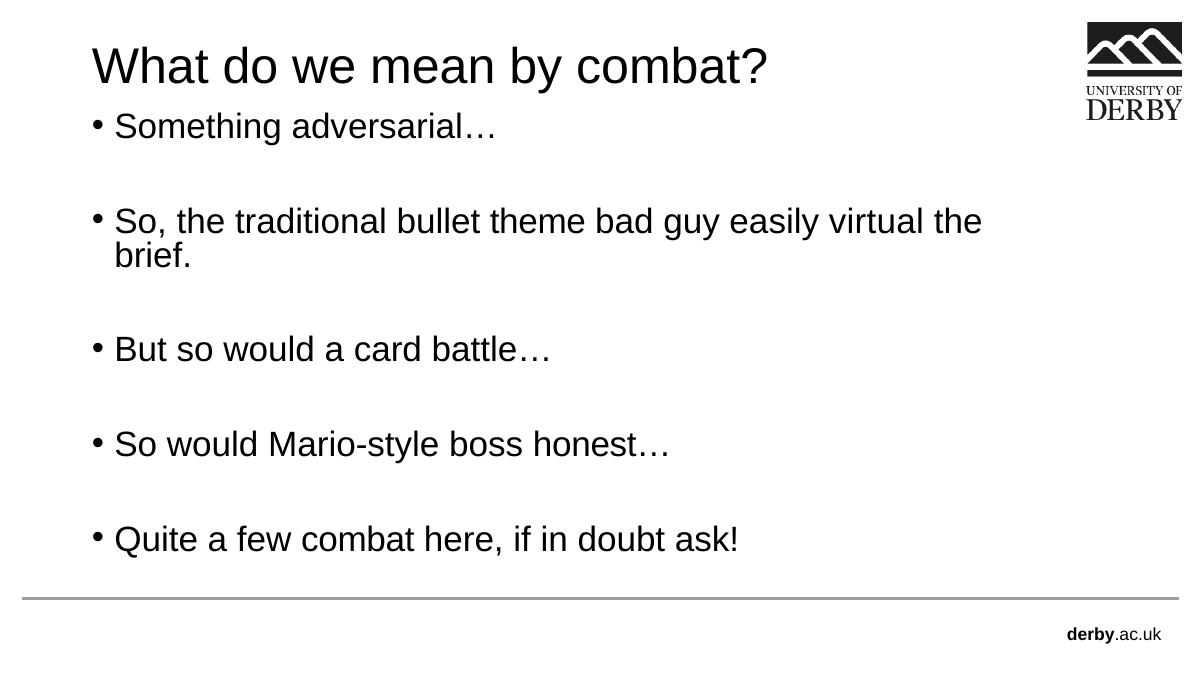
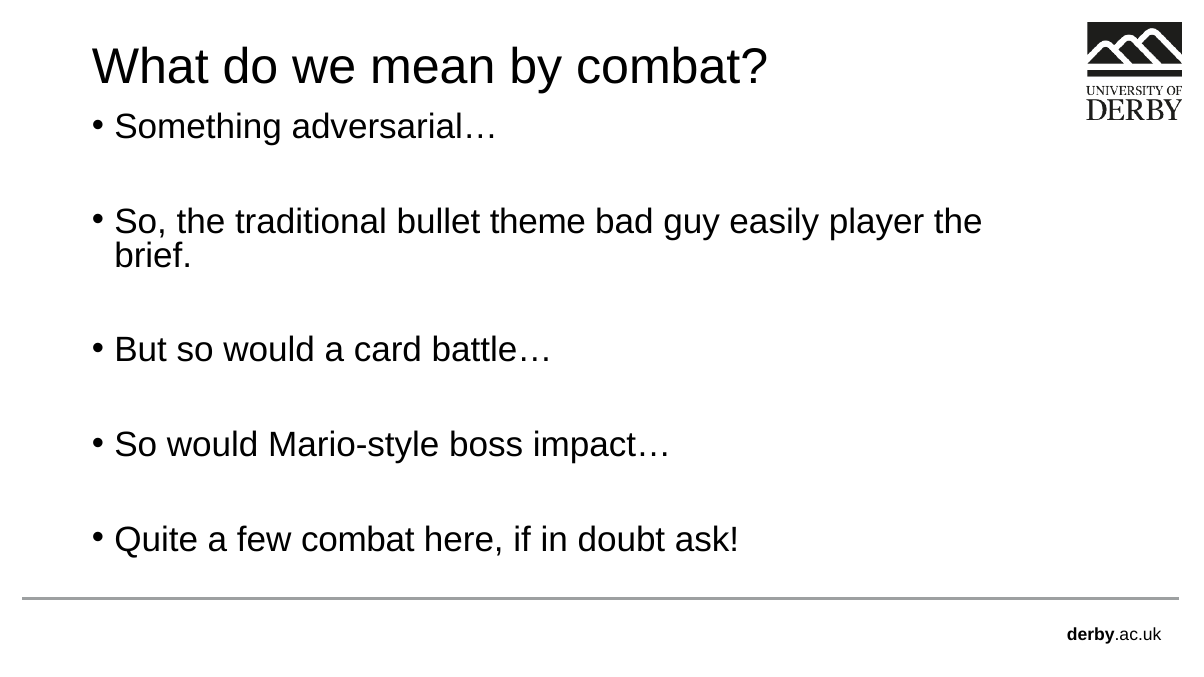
virtual: virtual -> player (877, 222)
honest…: honest… -> impact… (602, 445)
